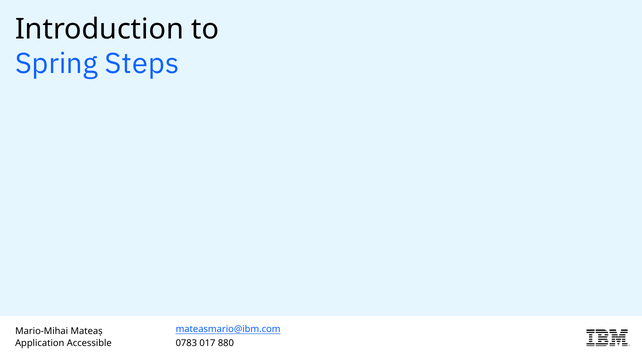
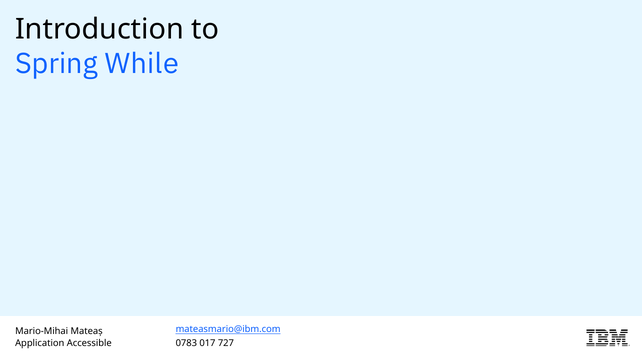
Steps: Steps -> While (142, 64)
880: 880 -> 727 (226, 343)
